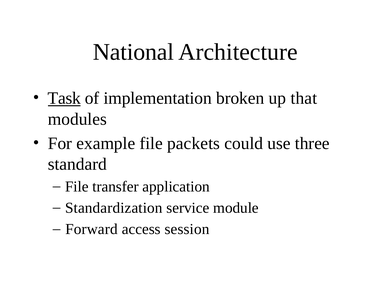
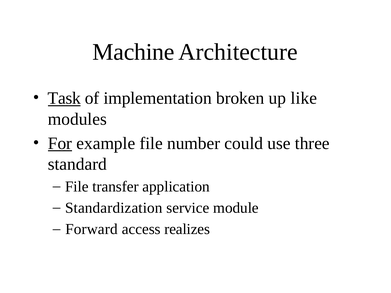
National: National -> Machine (133, 52)
that: that -> like (304, 98)
For underline: none -> present (60, 144)
packets: packets -> number (194, 144)
session: session -> realizes (187, 229)
